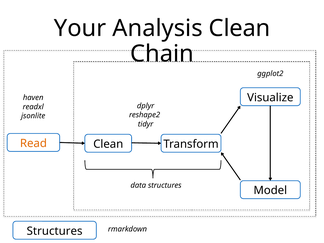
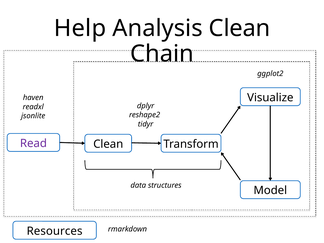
Your: Your -> Help (80, 28)
Read colour: orange -> purple (33, 143)
Structures: Structures -> Resources (55, 231)
